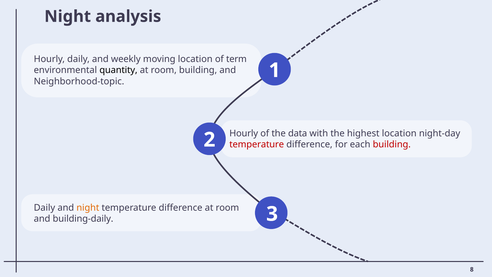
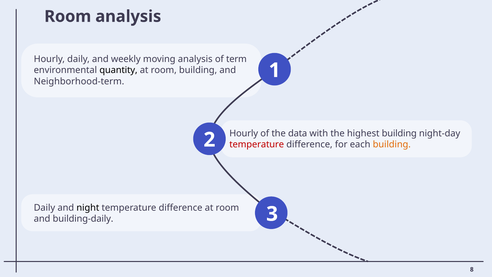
Night: Night -> Room (68, 16)
moving location: location -> analysis (195, 59)
Neighborhood-topic: Neighborhood-topic -> Neighborhood-term (79, 81)
highest location: location -> building (399, 133)
building colour: red -> orange (392, 144)
night colour: orange -> black (88, 207)
